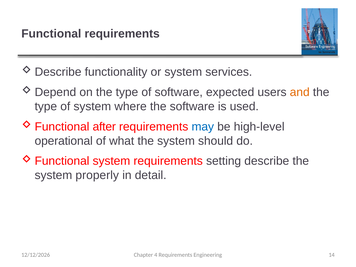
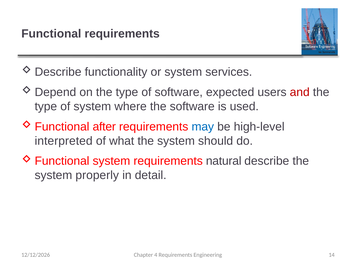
and colour: orange -> red (300, 92)
operational: operational -> interpreted (64, 141)
setting: setting -> natural (224, 161)
